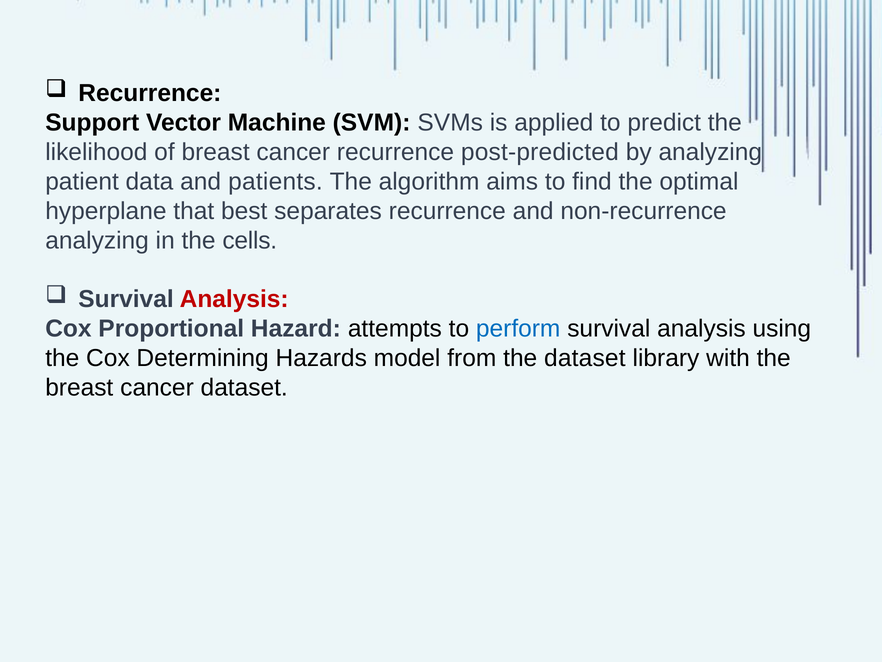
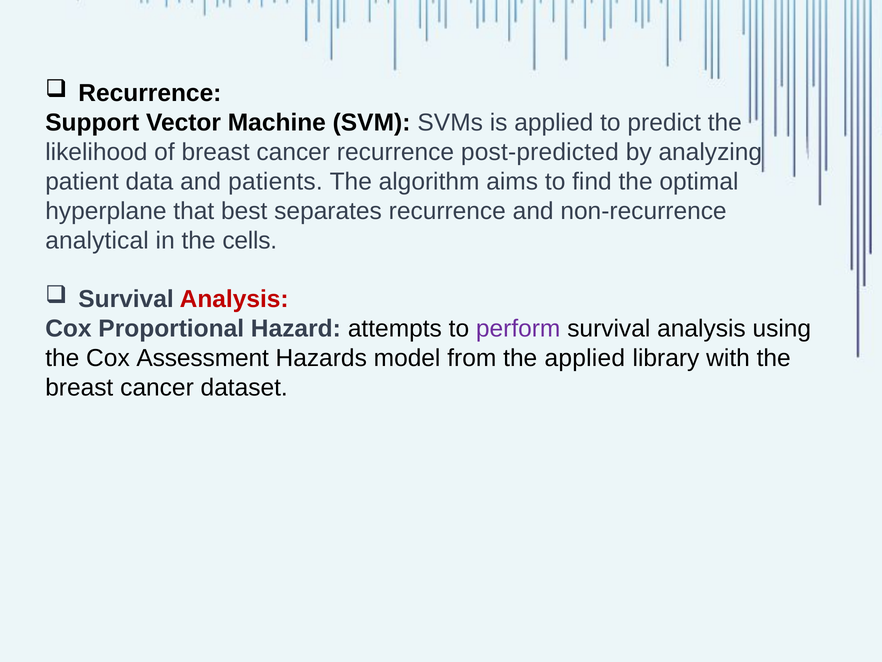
analyzing: analyzing -> analytical (97, 240)
perform colour: blue -> purple (518, 328)
Determining: Determining -> Assessment (203, 358)
the dataset: dataset -> applied (585, 358)
